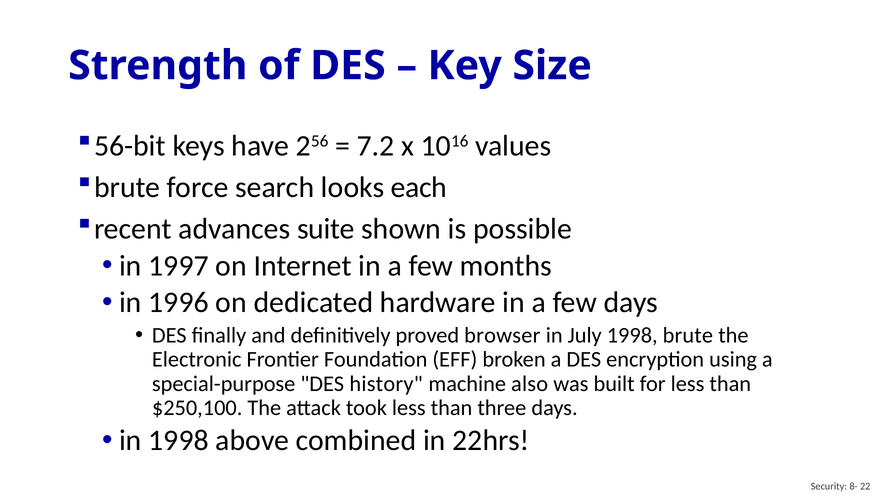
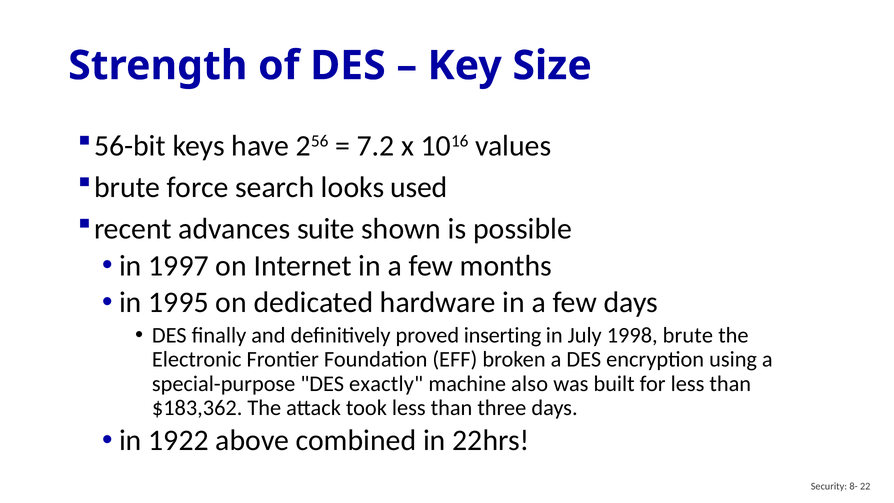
each: each -> used (419, 187)
1996: 1996 -> 1995 (179, 302)
browser: browser -> inserting (503, 335)
history: history -> exactly (386, 384)
$250,100: $250,100 -> $183,362 (197, 408)
in 1998: 1998 -> 1922 (179, 440)
